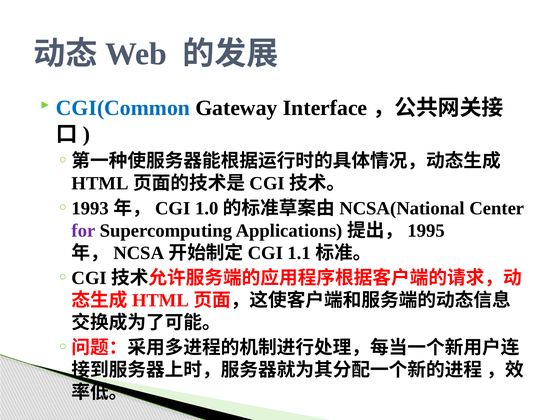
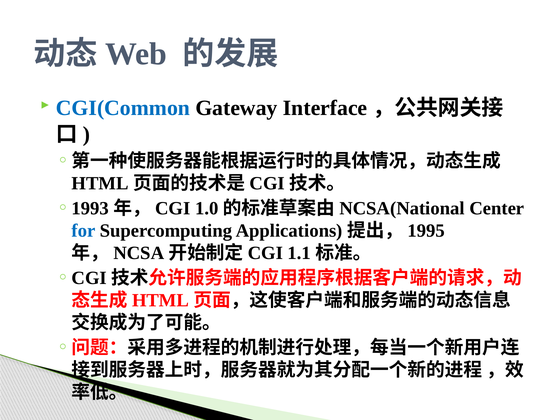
for colour: purple -> blue (84, 231)
